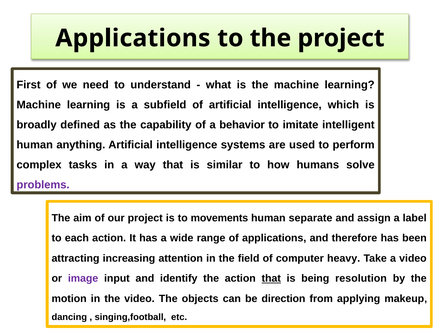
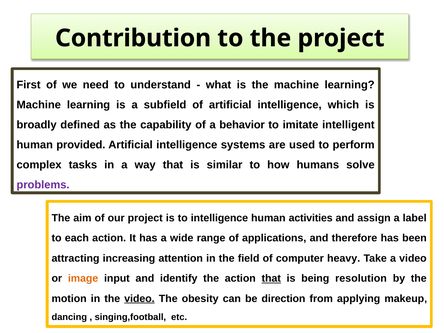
Applications: Applications -> Contribution (133, 38)
anything: anything -> provided (81, 145)
to movements: movements -> intelligence (219, 218)
separate: separate -> activities (311, 218)
image colour: purple -> orange (83, 278)
video underline: none -> present (139, 299)
objects: objects -> obesity (200, 299)
